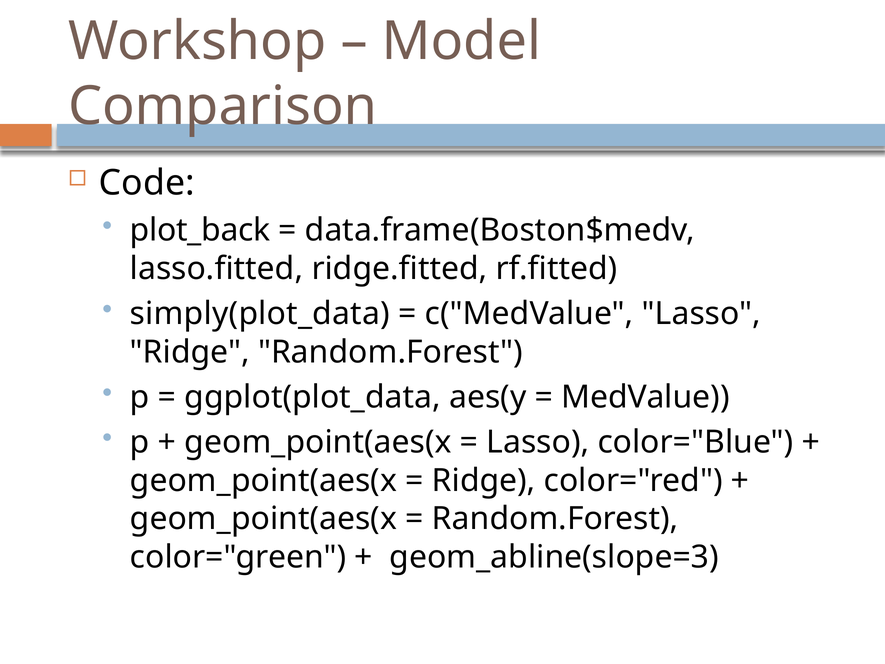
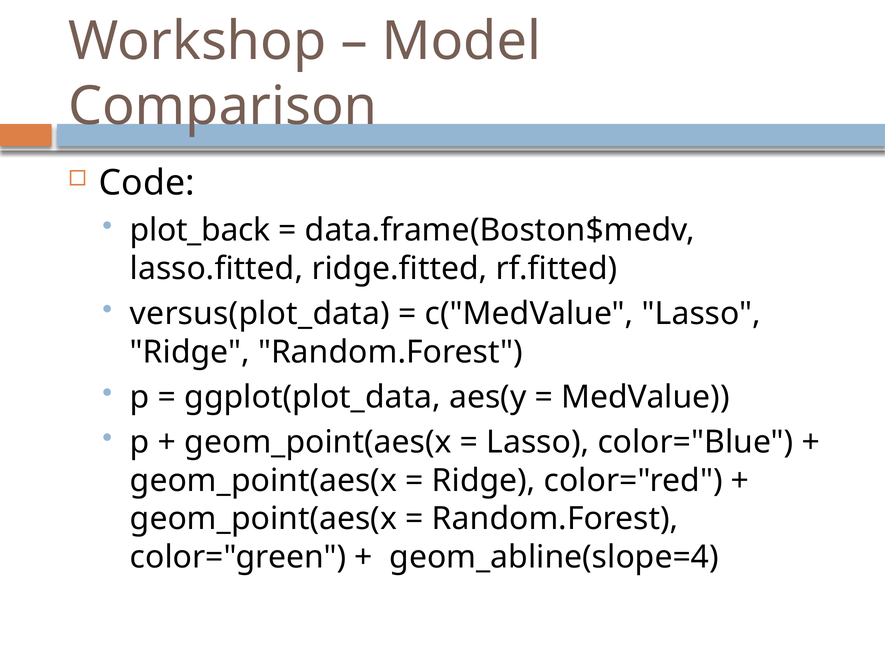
simply(plot_data: simply(plot_data -> versus(plot_data (260, 314)
geom_abline(slope=3: geom_abline(slope=3 -> geom_abline(slope=4 (554, 557)
